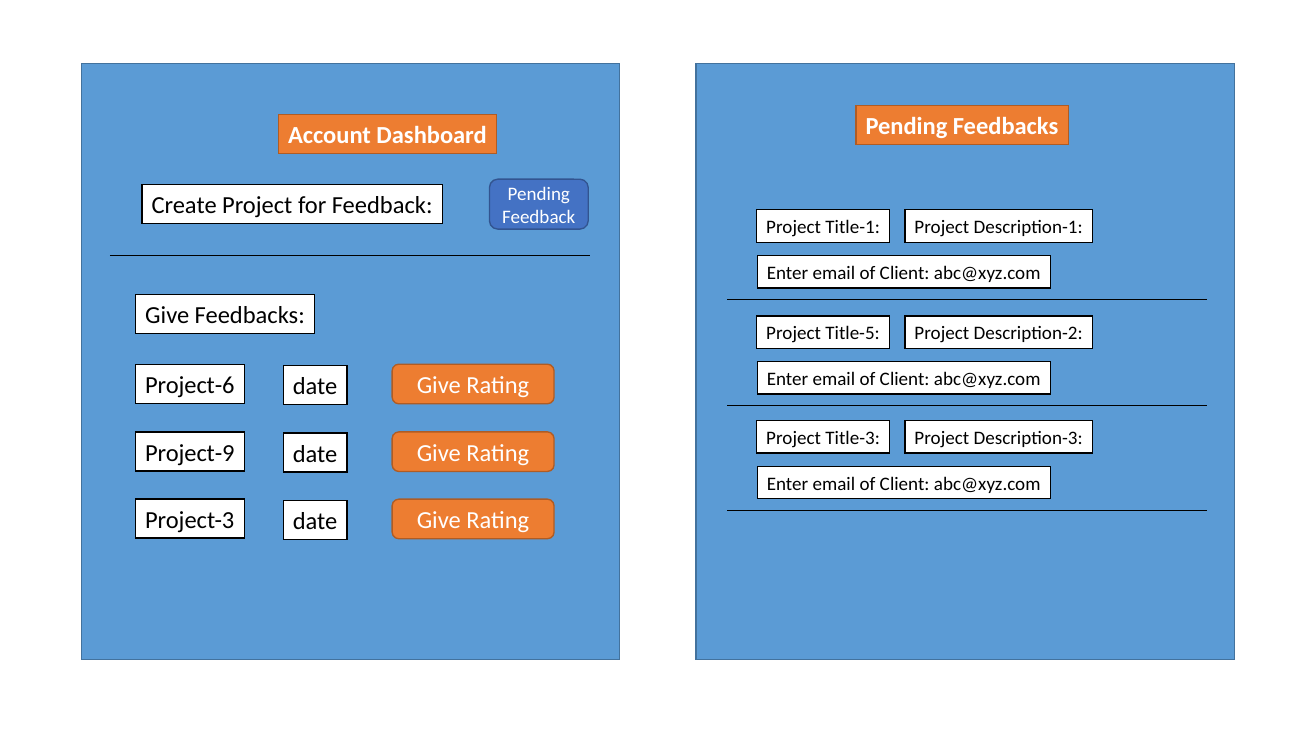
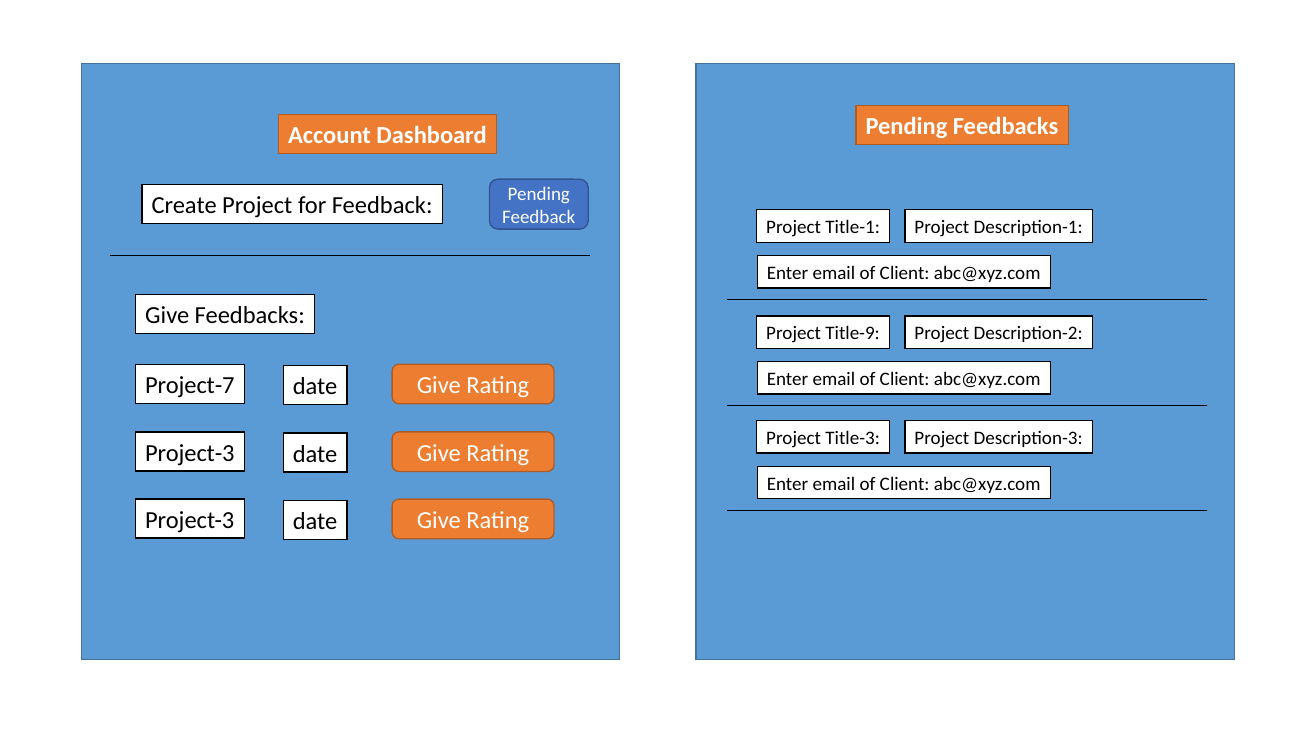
Title-5: Title-5 -> Title-9 (853, 334)
Project-6: Project-6 -> Project-7 (190, 386)
Project-9: Project-9 -> Project-3 (190, 453)
